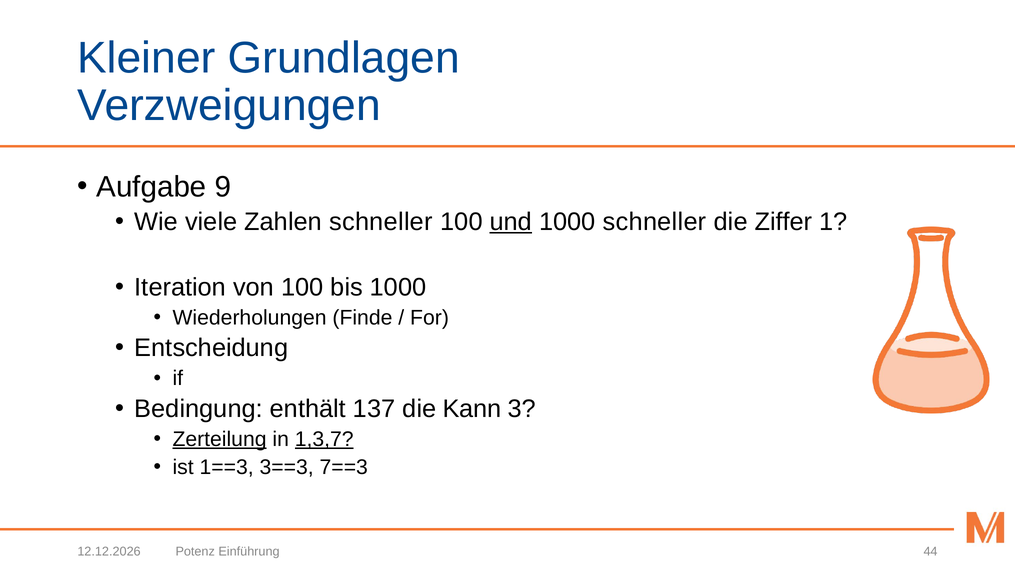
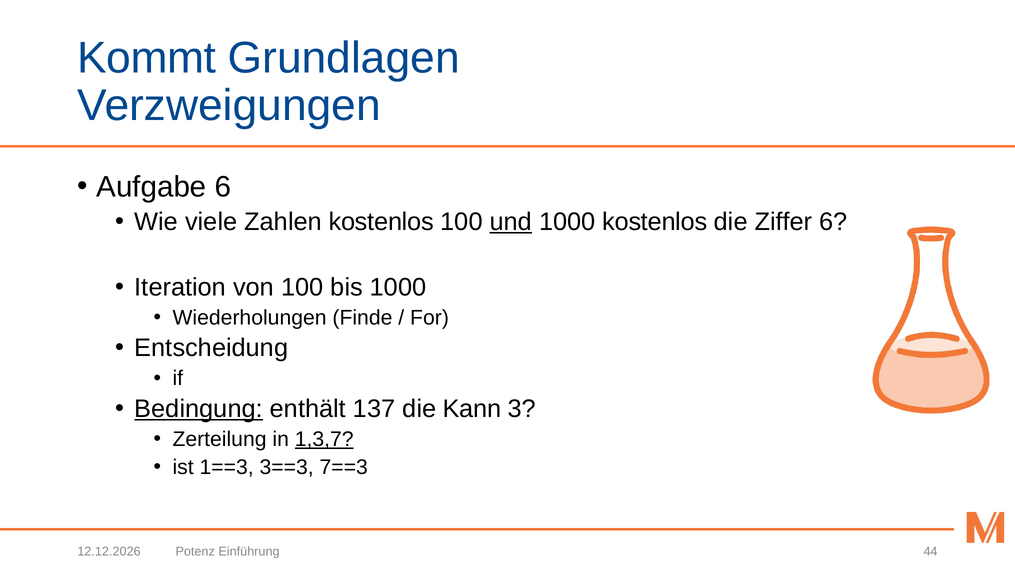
Kleiner: Kleiner -> Kommt (147, 58)
Aufgabe 9: 9 -> 6 (223, 187)
Zahlen schneller: schneller -> kostenlos (381, 222)
1000 schneller: schneller -> kostenlos (655, 222)
Ziffer 1: 1 -> 6 (833, 222)
Bedingung underline: none -> present (199, 409)
Zerteilung underline: present -> none (220, 439)
